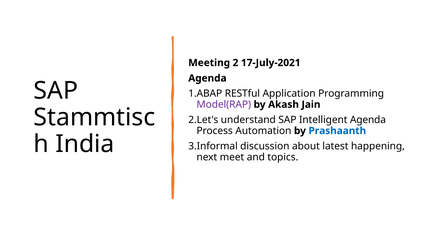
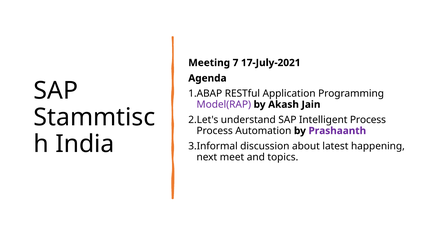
2: 2 -> 7 (236, 63)
Intelligent Agenda: Agenda -> Process (368, 120)
Prashaanth colour: blue -> purple (337, 131)
